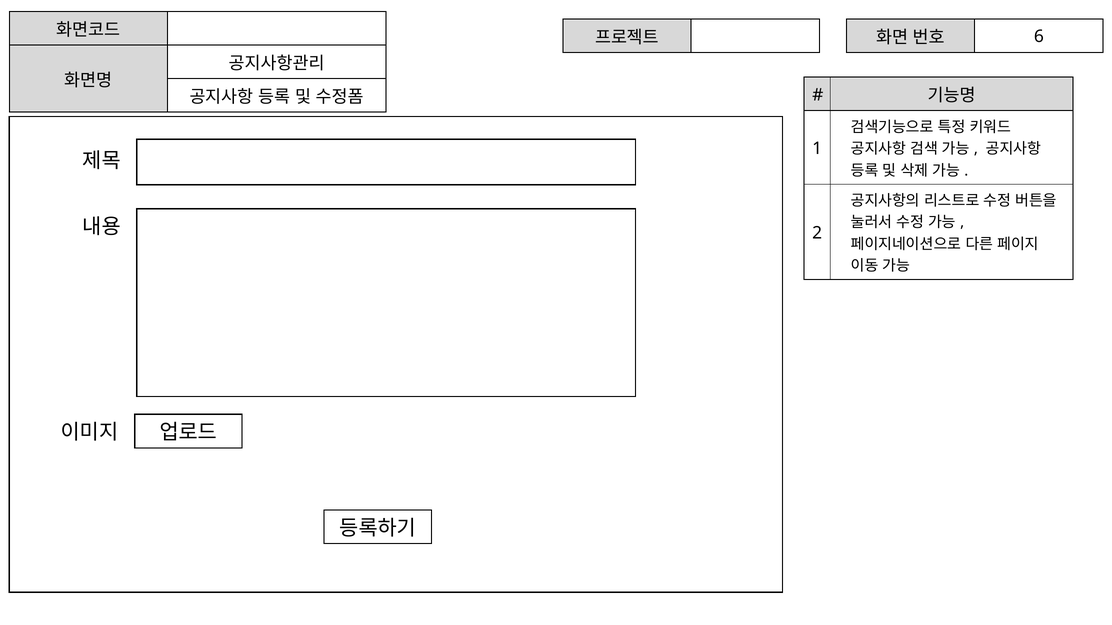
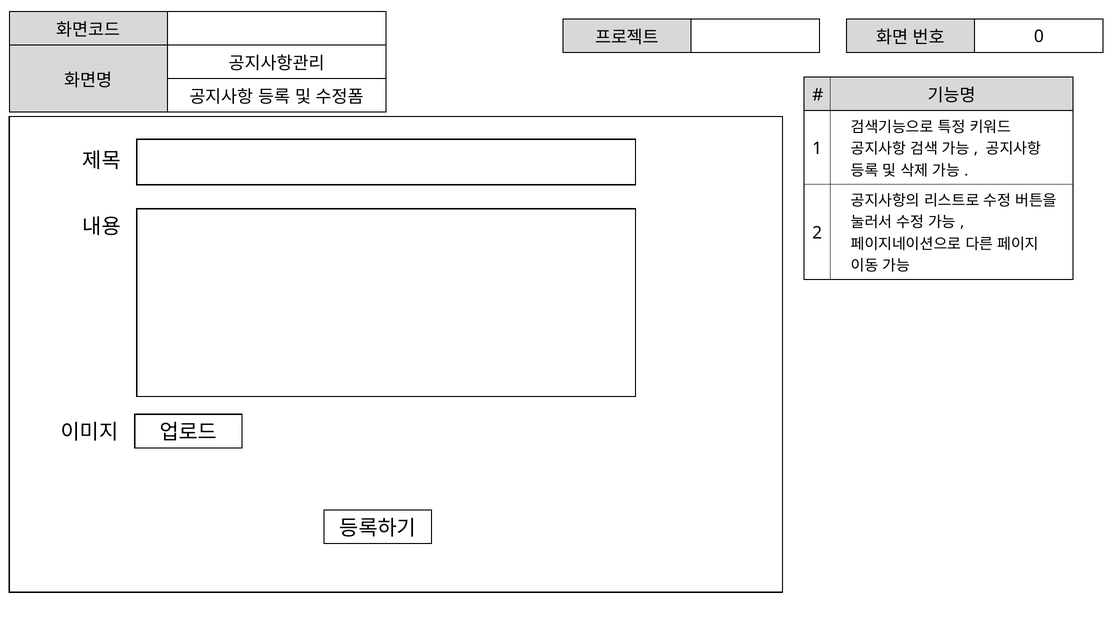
6: 6 -> 0 (1039, 37)
